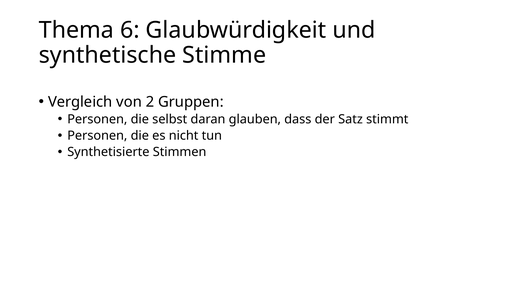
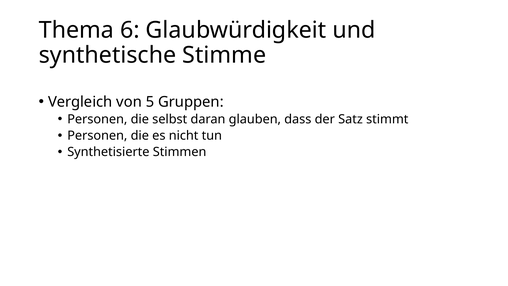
2: 2 -> 5 (150, 102)
